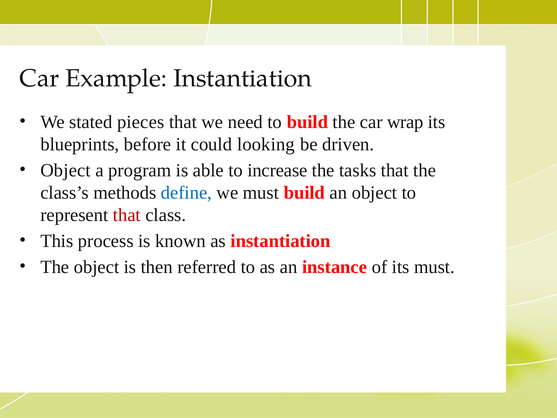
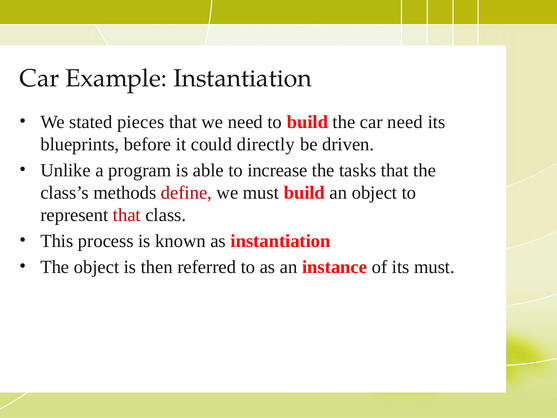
car wrap: wrap -> need (405, 122)
looking: looking -> directly (266, 144)
Object: Object -> Unlike (66, 170)
define colour: blue -> red (186, 193)
